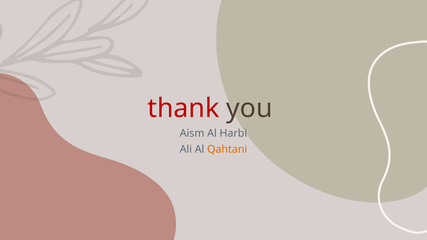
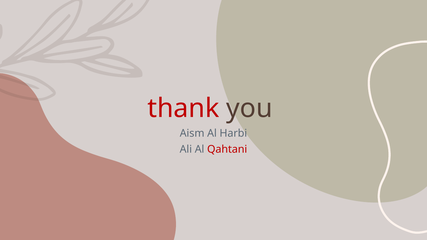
Qahtani colour: orange -> red (227, 149)
